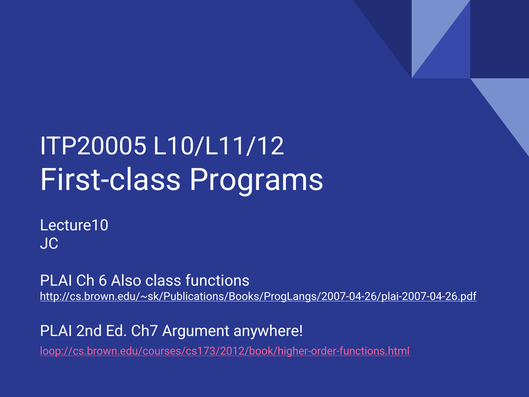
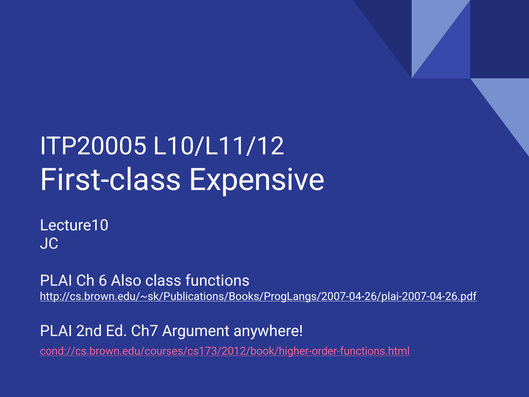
Programs: Programs -> Expensive (257, 180)
loop://cs.brown.edu/courses/cs173/2012/book/higher-order-functions.html: loop://cs.brown.edu/courses/cs173/2012/book/higher-order-functions.html -> cond://cs.brown.edu/courses/cs173/2012/book/higher-order-functions.html (225, 351)
